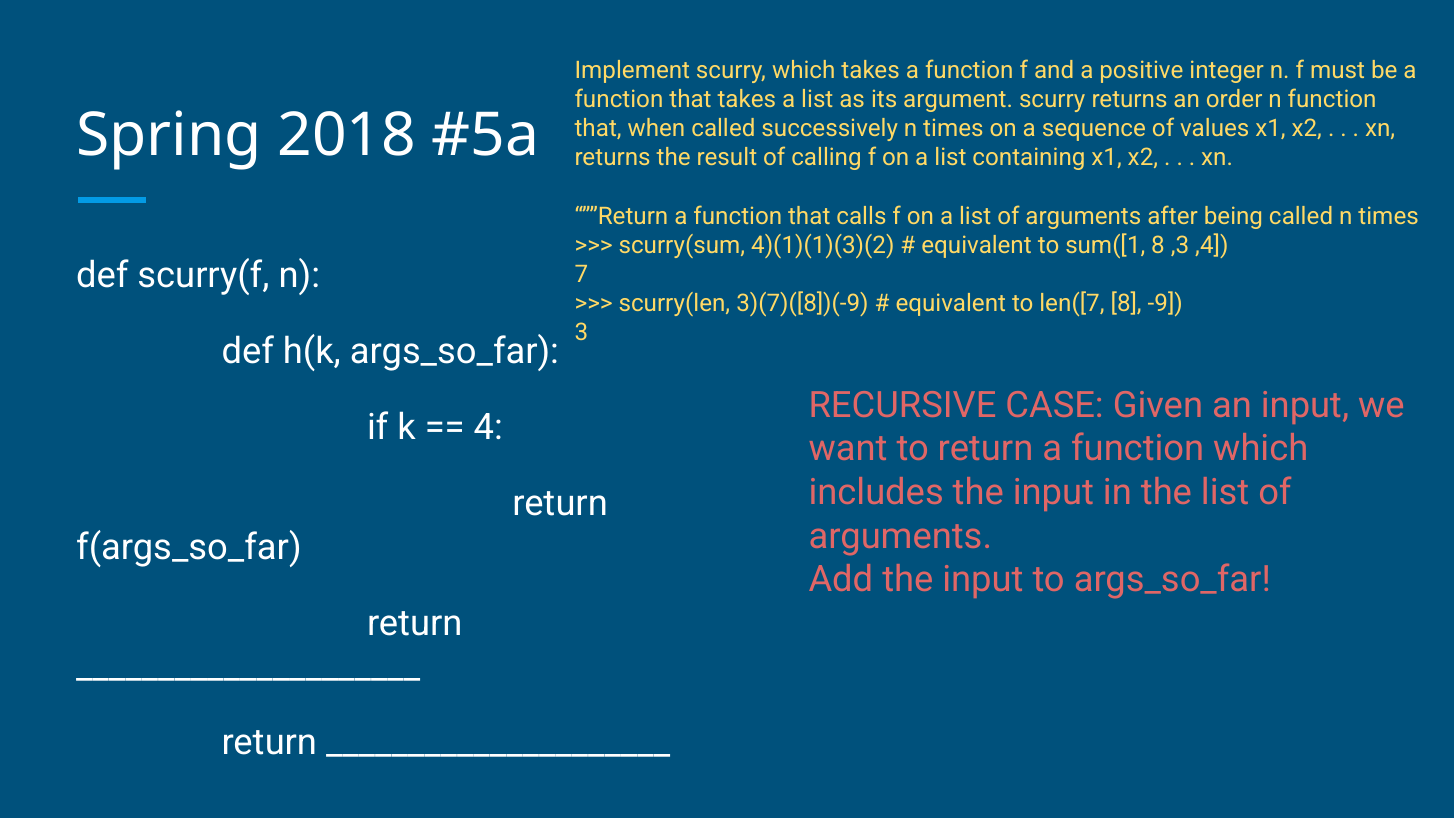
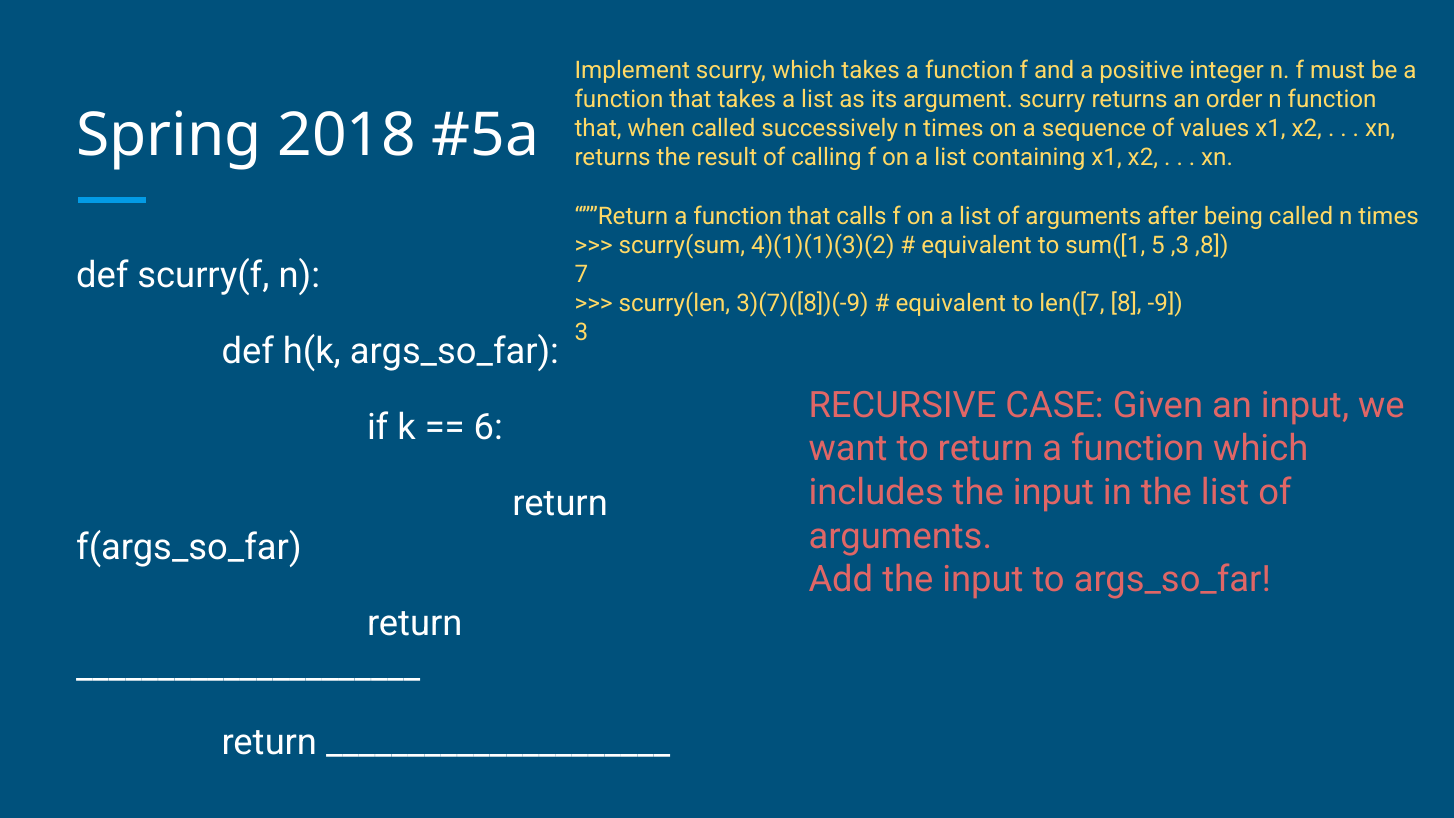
sum([1 8: 8 -> 5 (1158, 245)
,4: ,4 -> ,8 (1212, 245)
4: 4 -> 6 (488, 428)
